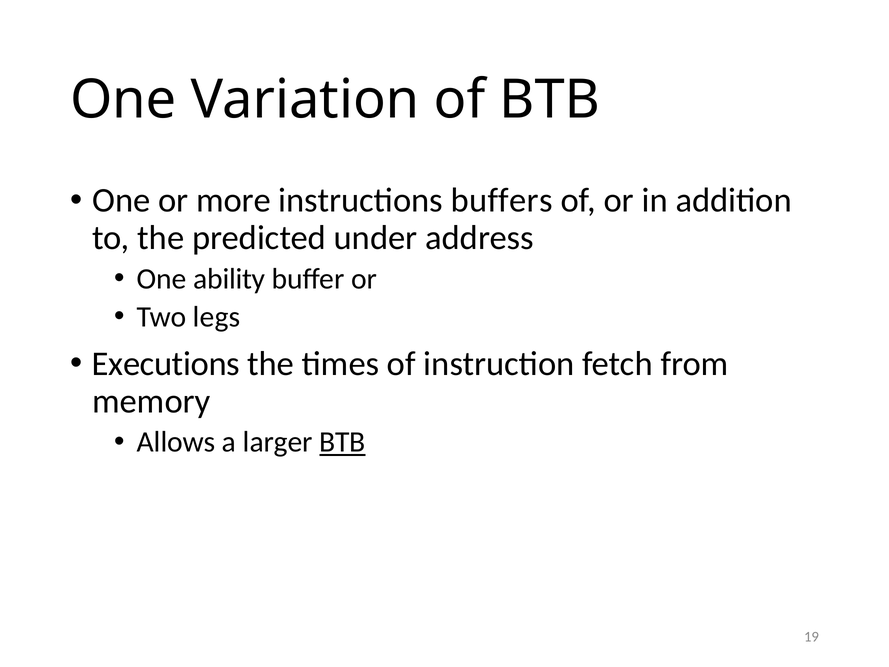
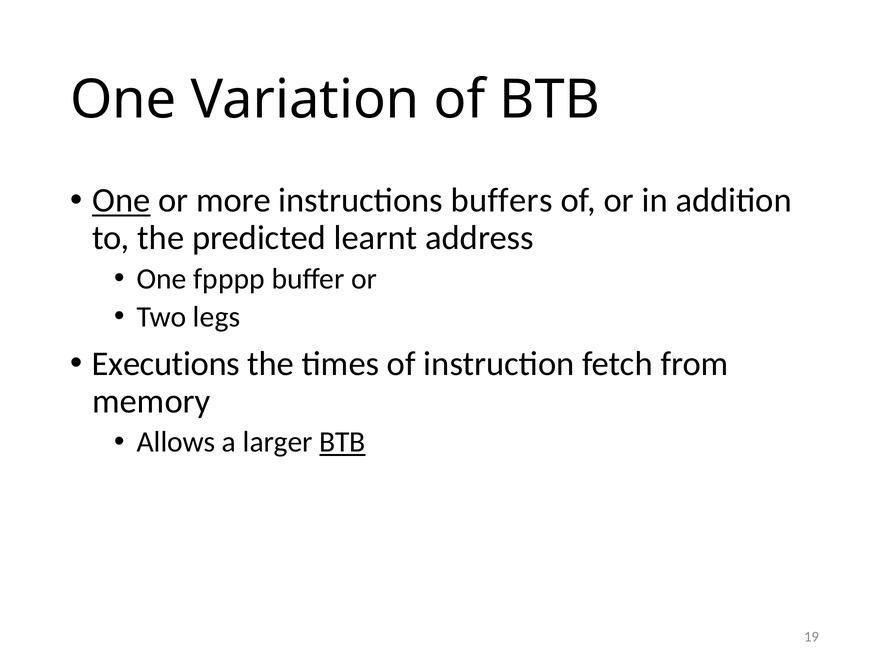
One underline: none -> present (121, 200)
under: under -> learnt (376, 238)
ability: ability -> fpppp (229, 279)
